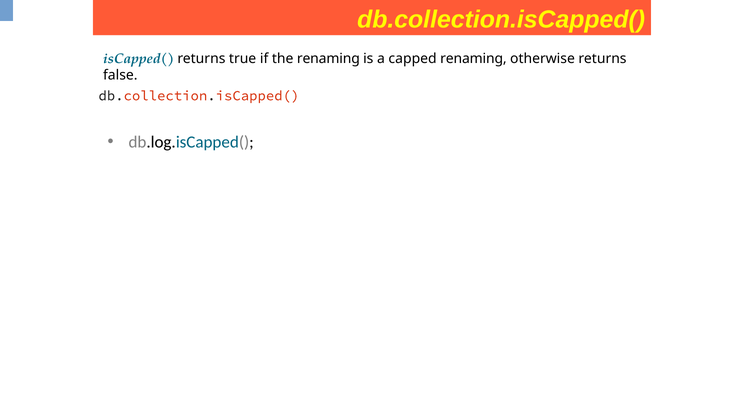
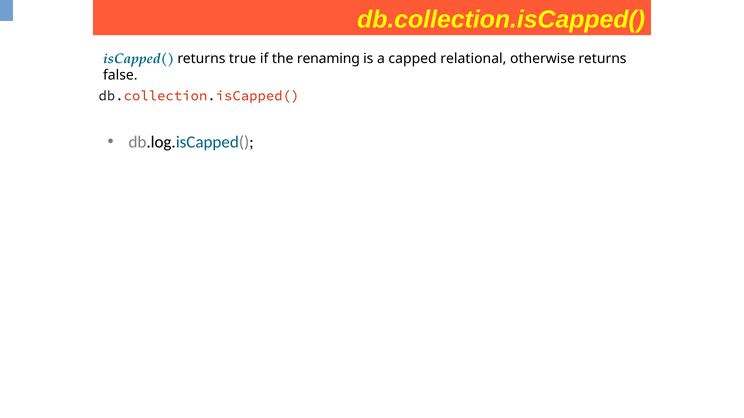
capped renaming: renaming -> relational (473, 59)
